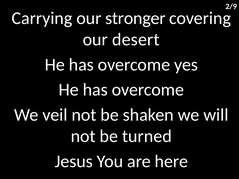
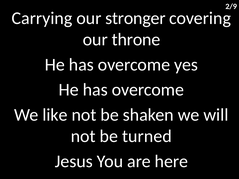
desert: desert -> throne (136, 40)
veil: veil -> like (55, 115)
